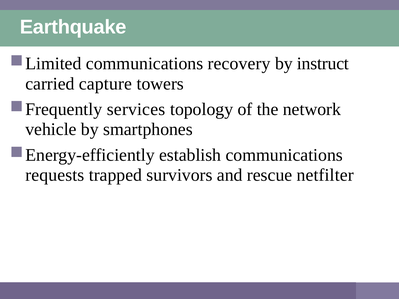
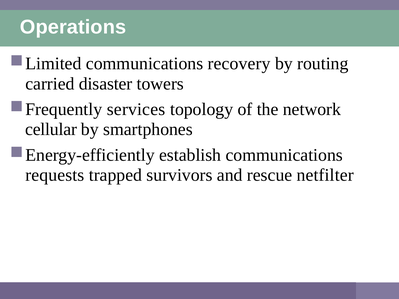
Earthquake: Earthquake -> Operations (73, 27)
instruct: instruct -> routing (323, 64)
capture: capture -> disaster (106, 84)
vehicle: vehicle -> cellular (51, 130)
